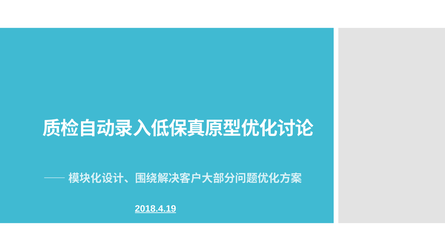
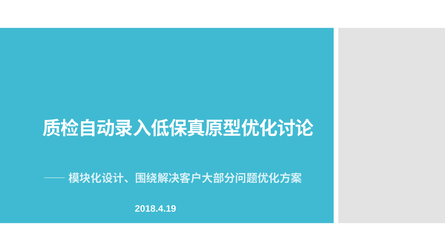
2018.4.19 underline: present -> none (156, 208)
